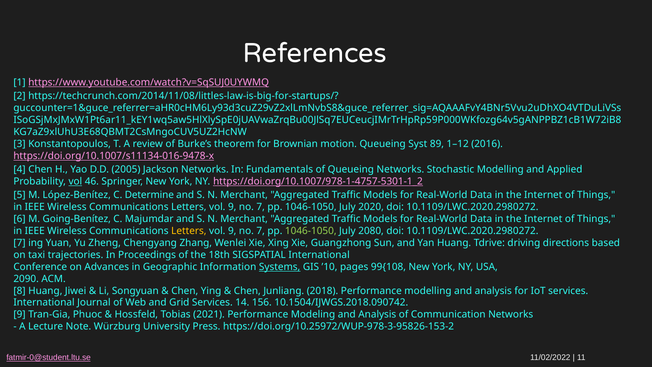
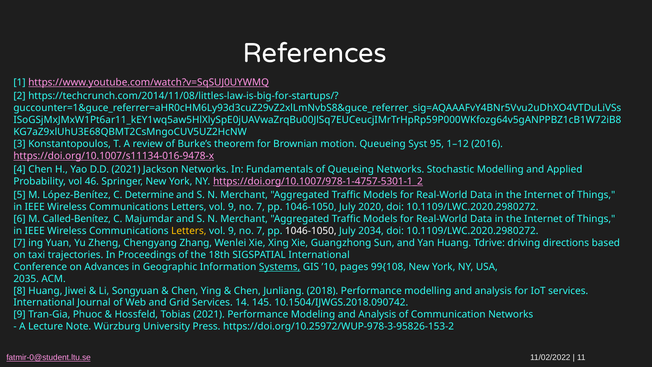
89: 89 -> 95 (437, 144)
D.D 2005: 2005 -> 2021 (126, 169)
vol underline: present -> none (75, 181)
Going-Benítez: Going-Benítez -> Called-Benítez (77, 219)
1046-1050 colour: light green -> white (311, 231)
2080: 2080 -> 2034 (371, 231)
2090: 2090 -> 2035 (26, 279)
156: 156 -> 145 (262, 302)
